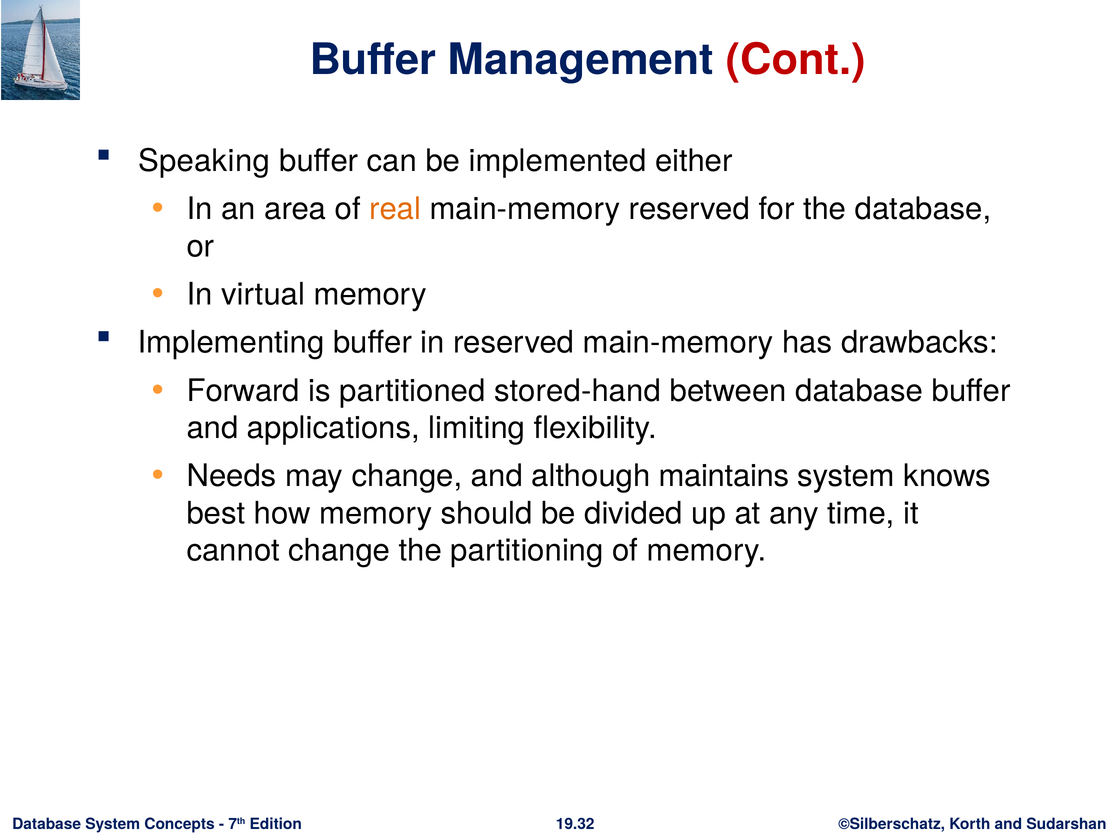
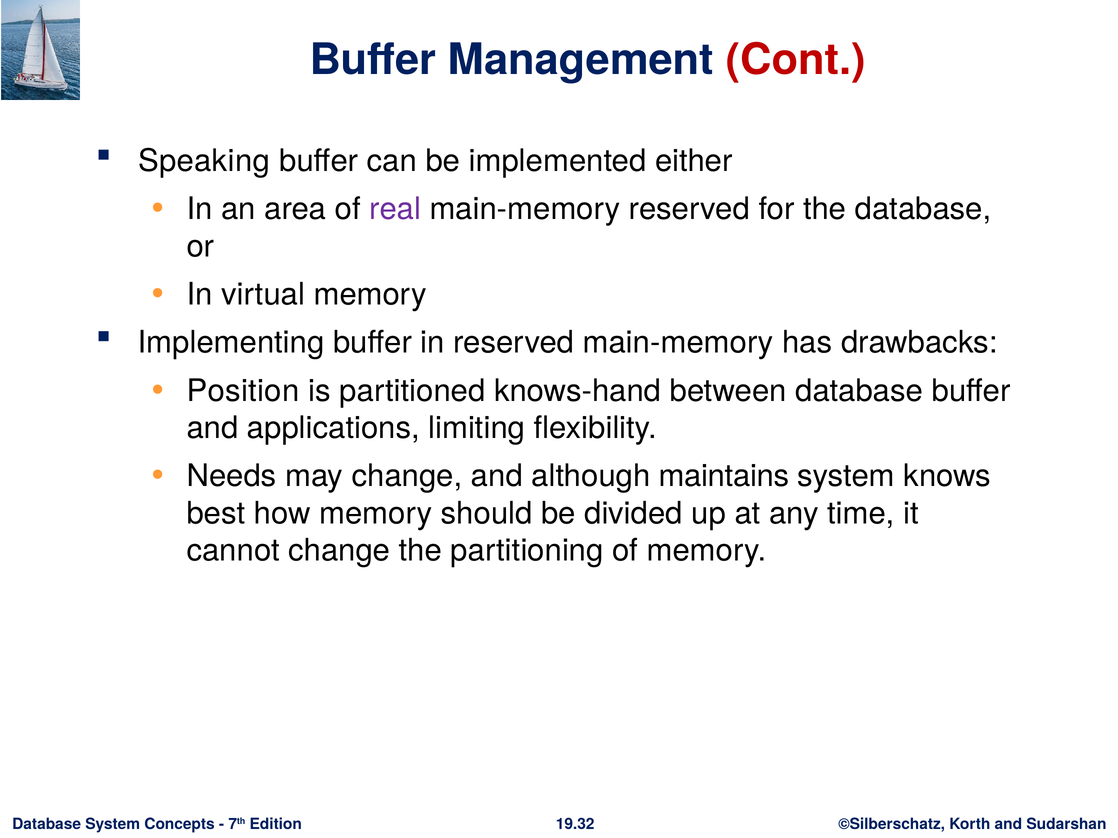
real colour: orange -> purple (395, 209)
Forward: Forward -> Position (243, 391)
stored-hand: stored-hand -> knows-hand (578, 391)
